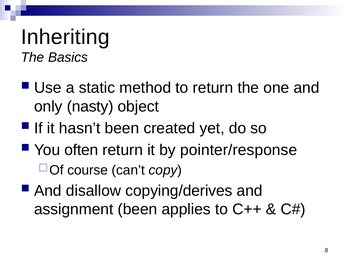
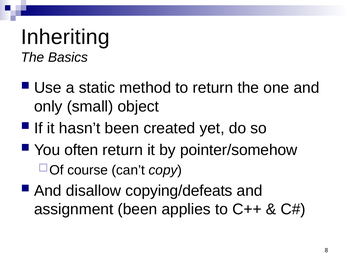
nasty: nasty -> small (90, 106)
pointer/response: pointer/response -> pointer/somehow (239, 150)
copying/derives: copying/derives -> copying/defeats (179, 191)
